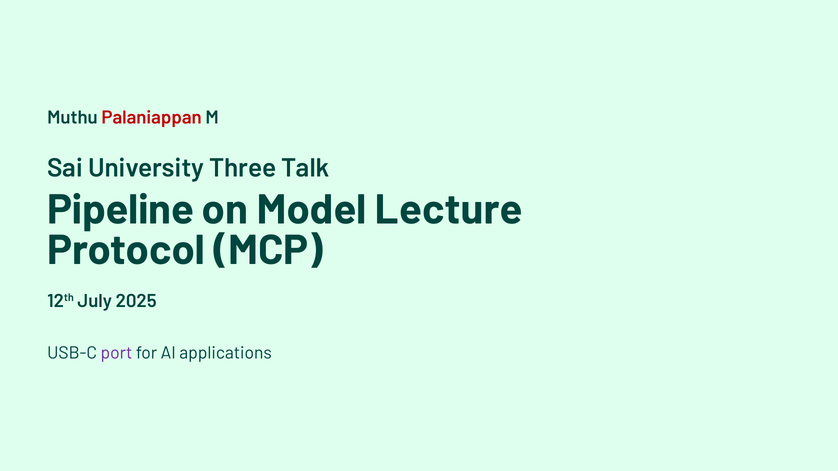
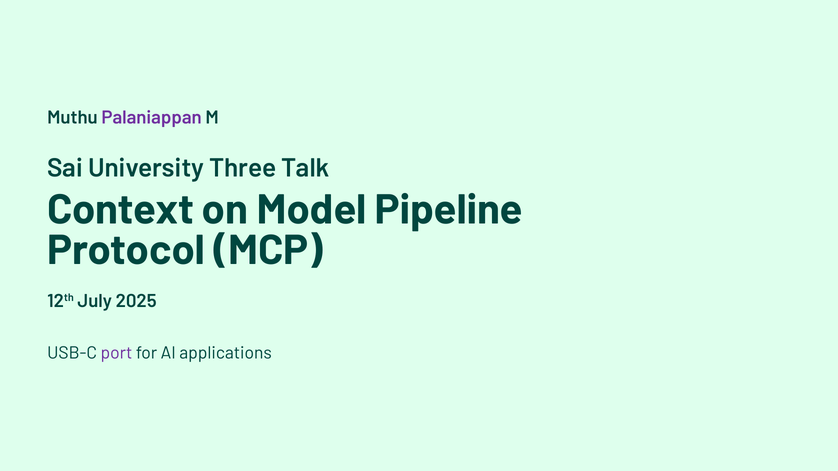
Palaniappan colour: red -> purple (152, 118)
Pipeline: Pipeline -> Context (121, 210)
Lecture: Lecture -> Pipeline (449, 210)
